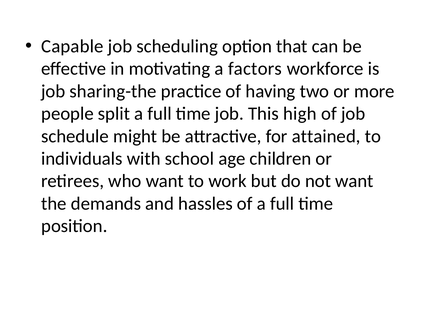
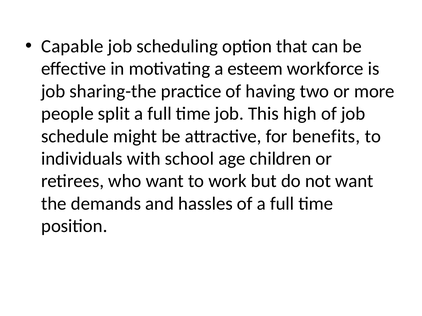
factors: factors -> esteem (255, 69)
attained: attained -> benefits (326, 136)
